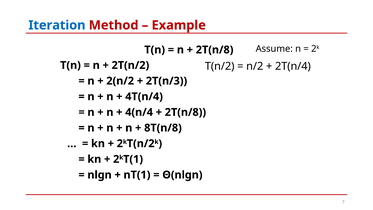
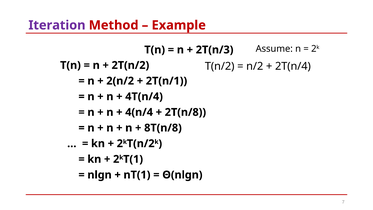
Iteration colour: blue -> purple (57, 25)
2T(n/8: 2T(n/8 -> 2T(n/3 (215, 50)
2T(n/3: 2T(n/3 -> 2T(n/1 (167, 81)
